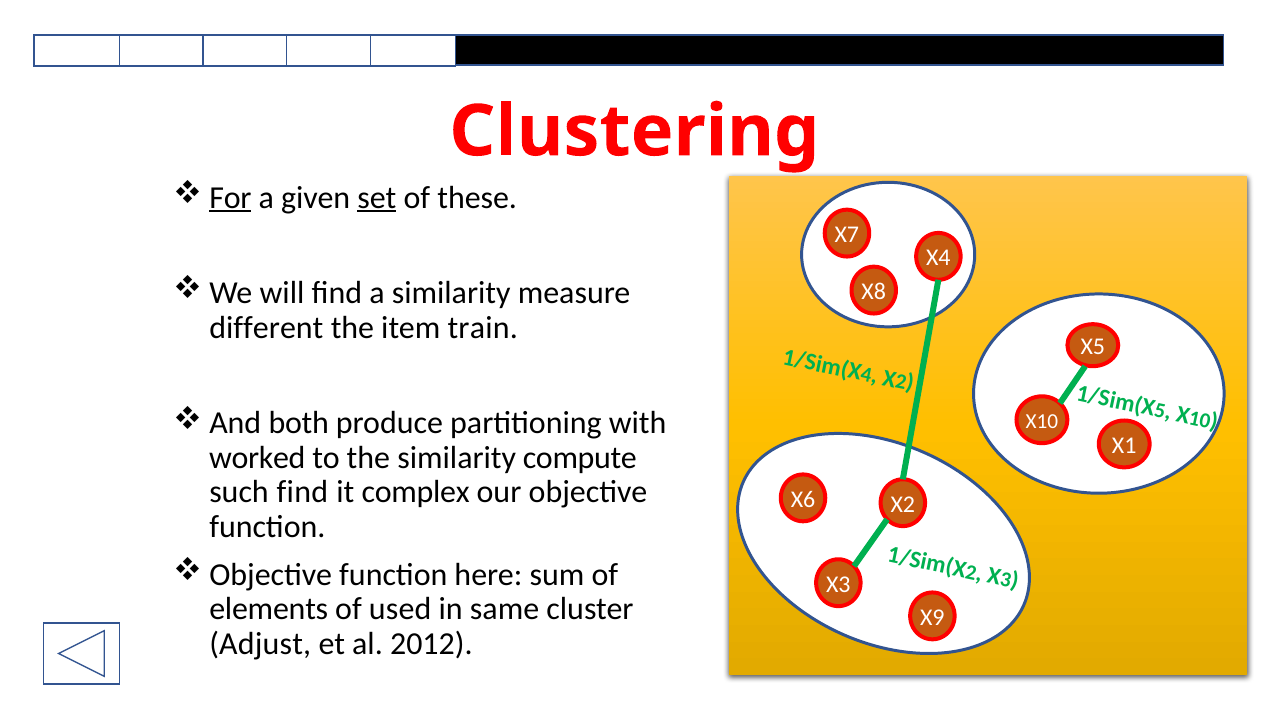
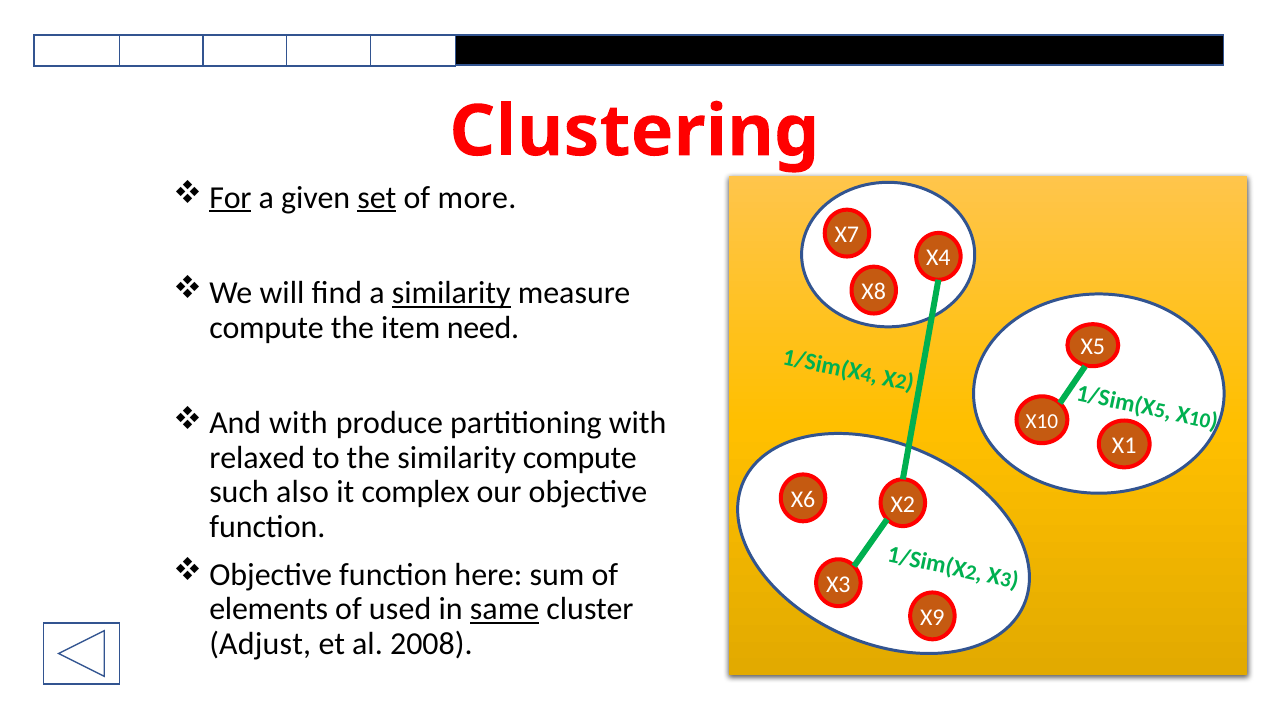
these: these -> more (477, 197)
similarity underline: none -> present (451, 293)
different: different -> compute (266, 328)
train: train -> need (483, 328)
And both: both -> with (298, 423)
worked: worked -> relaxed (257, 458)
such find: find -> also (302, 492)
same underline: none -> present (505, 609)
2012: 2012 -> 2008 (431, 643)
